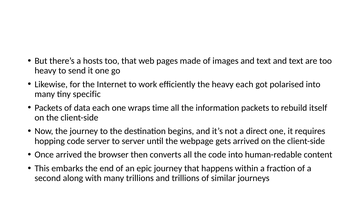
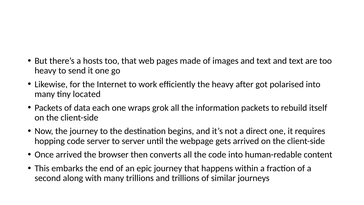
heavy each: each -> after (245, 84)
specific: specific -> located (87, 94)
time: time -> grok (160, 108)
